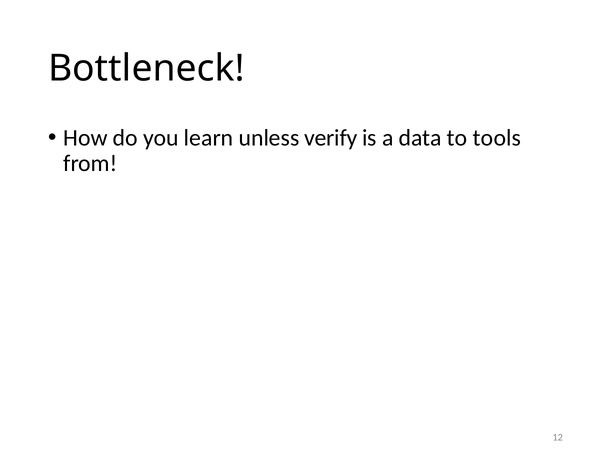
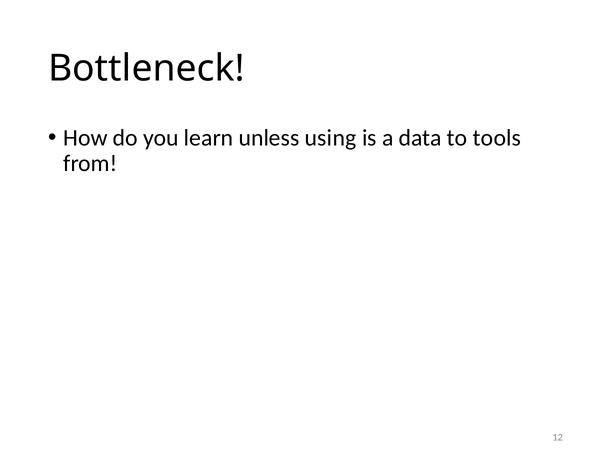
verify: verify -> using (331, 138)
